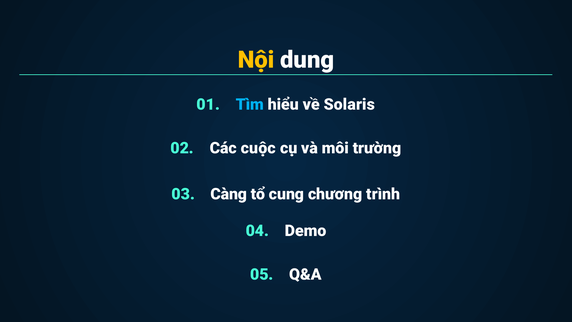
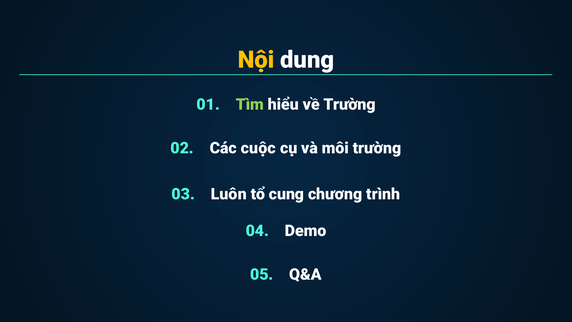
Tìm colour: light blue -> light green (250, 105)
về Solaris: Solaris -> Trường (350, 105)
Càng: Càng -> Luôn (229, 194)
